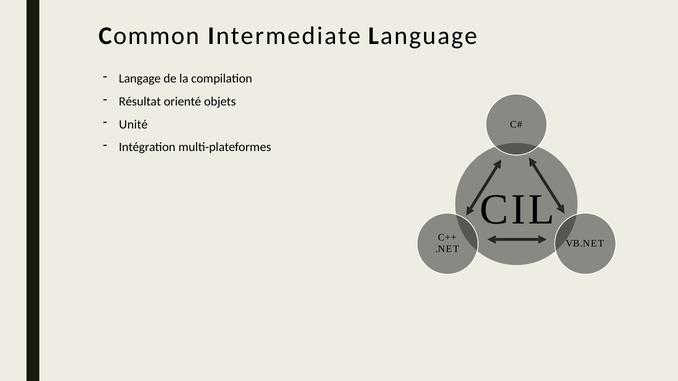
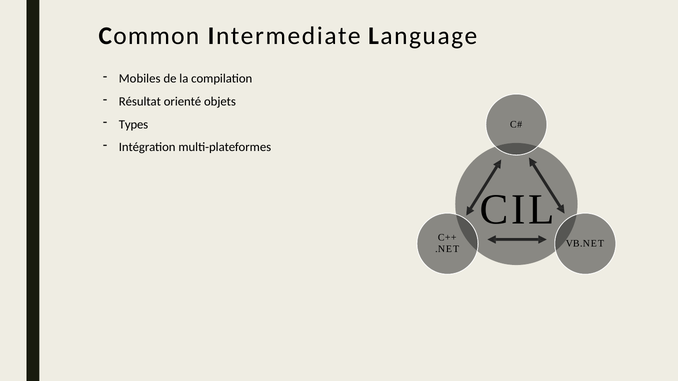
Langage: Langage -> Mobiles (140, 79)
Unité: Unité -> Types (134, 124)
